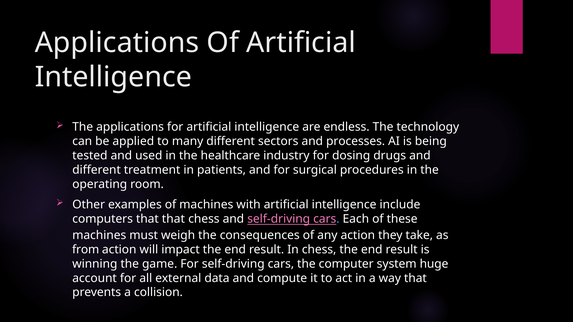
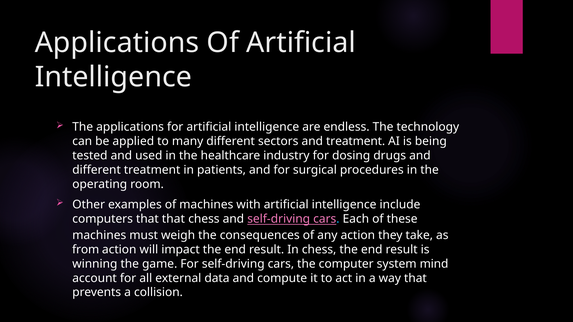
and processes: processes -> treatment (356, 141)
huge: huge -> mind (434, 264)
